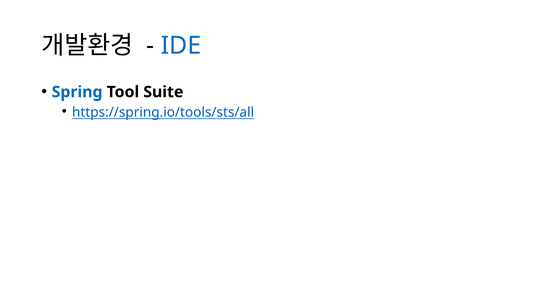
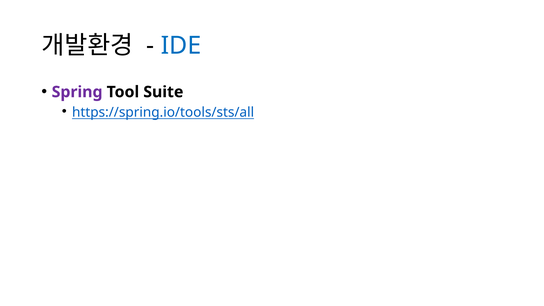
Spring colour: blue -> purple (77, 92)
